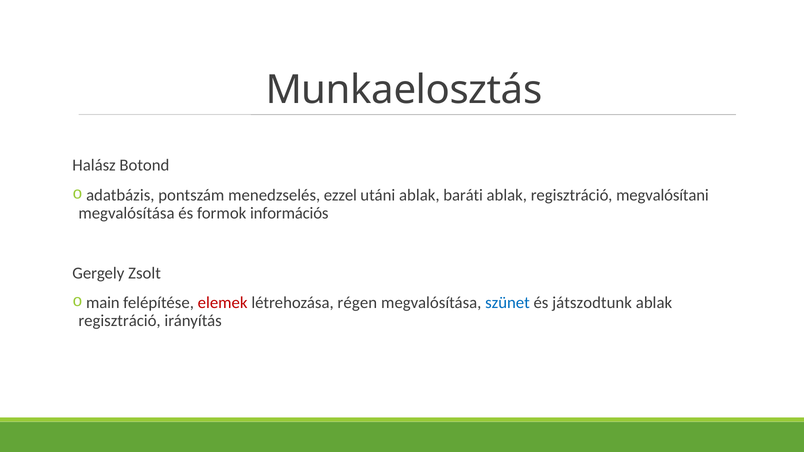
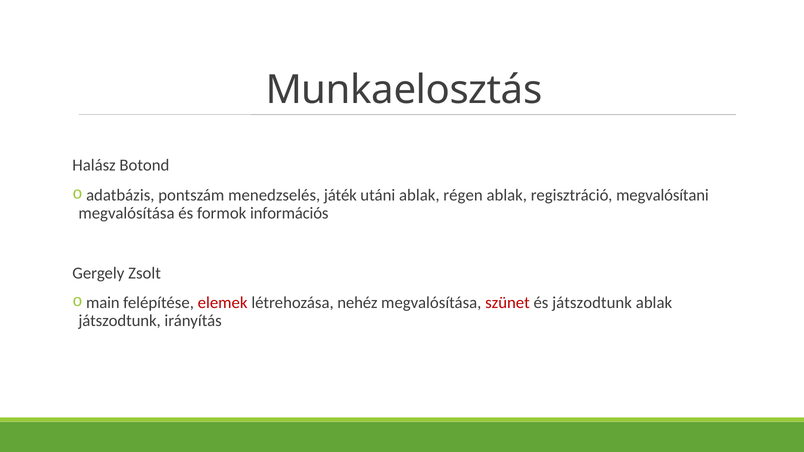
ezzel: ezzel -> játék (340, 195)
baráti: baráti -> régen (463, 195)
régen: régen -> nehéz (357, 303)
szünet colour: blue -> red (507, 303)
regisztráció: regisztráció -> játszodtunk (120, 321)
